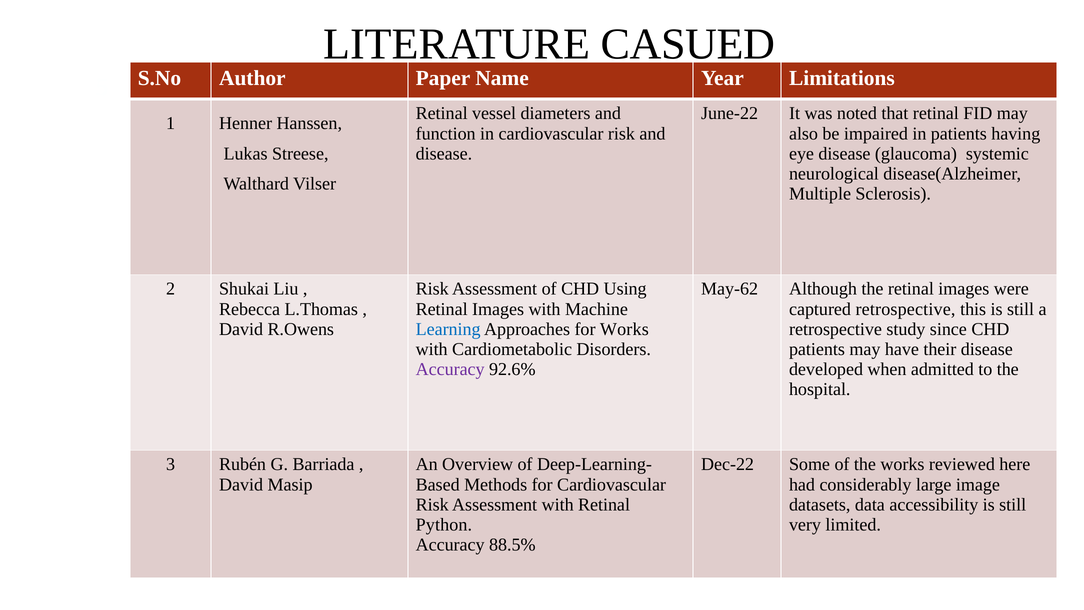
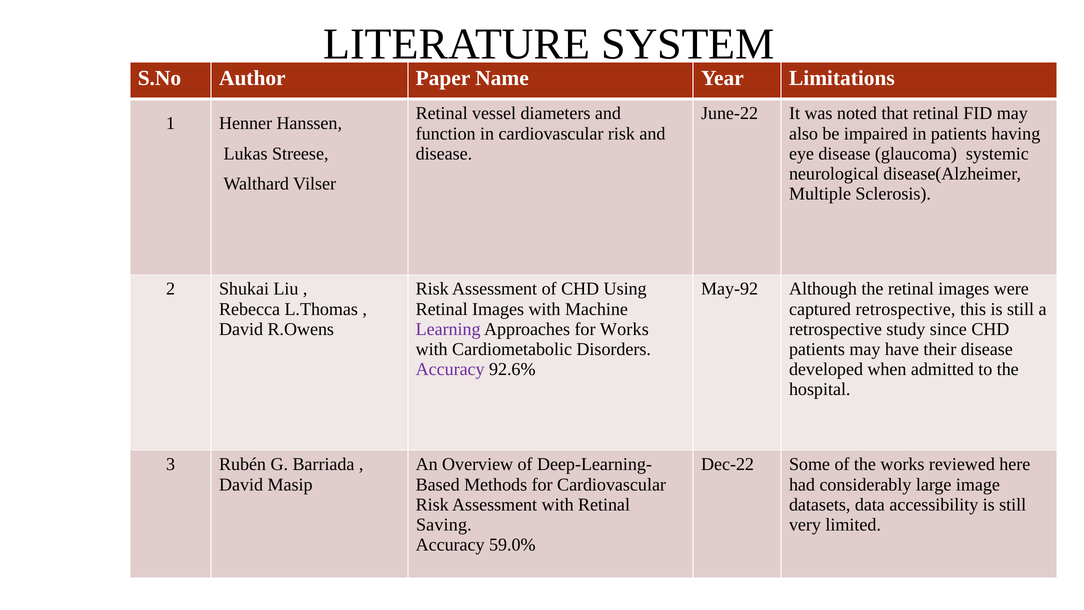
CASUED: CASUED -> SYSTEM (688, 44)
May-62: May-62 -> May-92 (730, 289)
Learning colour: blue -> purple (448, 329)
Python: Python -> Saving (444, 525)
88.5%: 88.5% -> 59.0% (512, 545)
